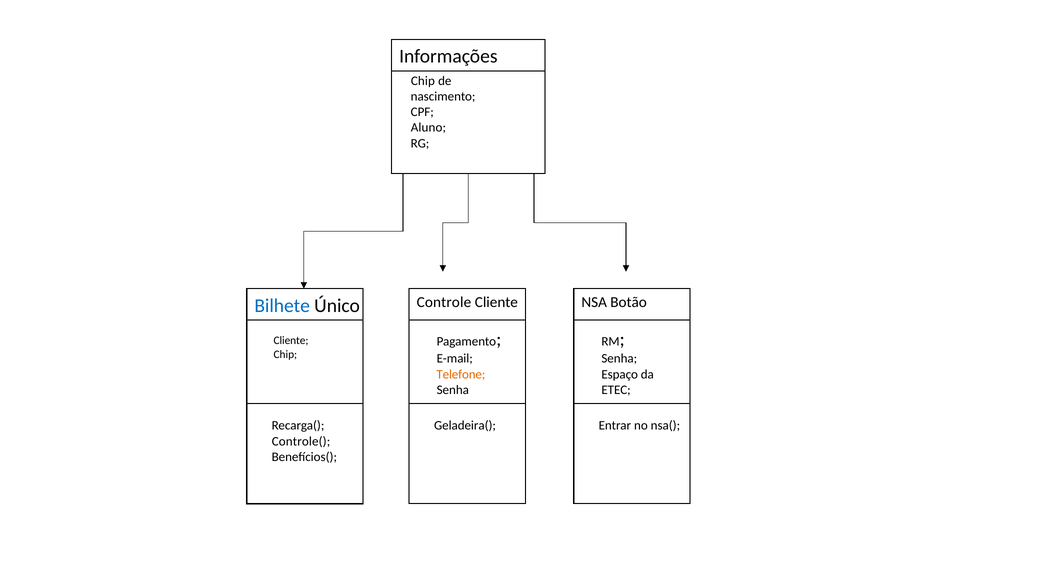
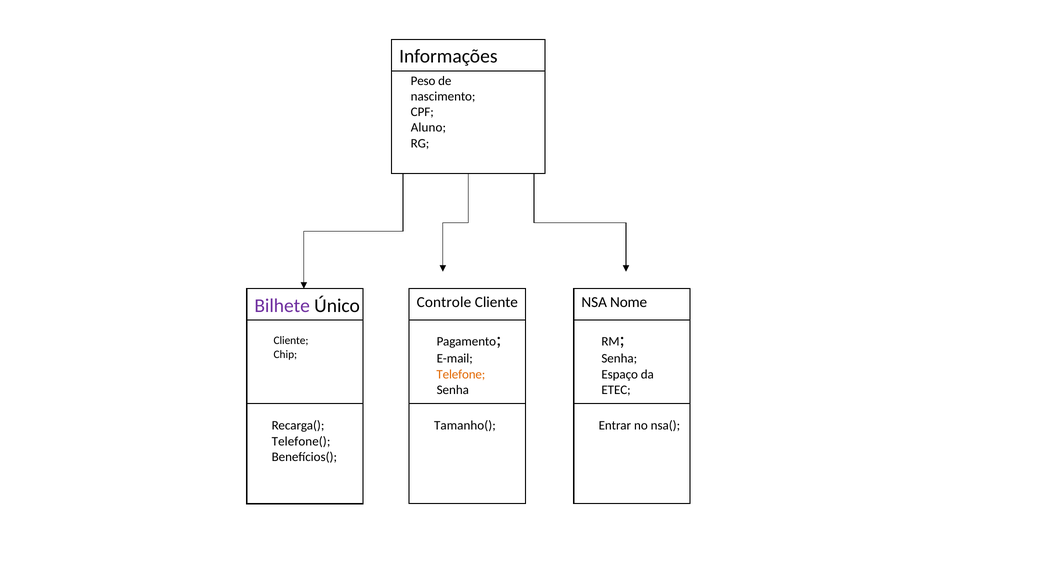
Chip: Chip -> Peso (423, 81)
Botão: Botão -> Nome (629, 302)
Bilhete colour: blue -> purple (282, 306)
Geladeira(: Geladeira( -> Tamanho( (465, 425)
Controle(: Controle( -> Telefone( (301, 441)
